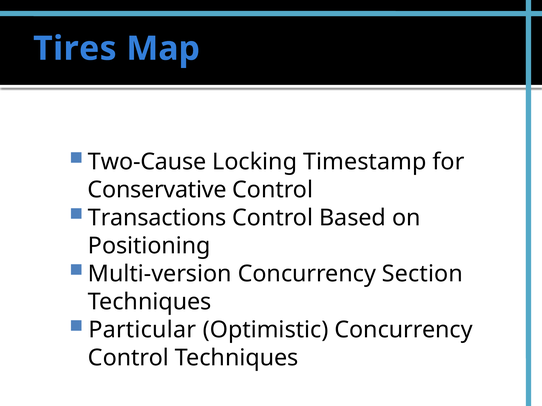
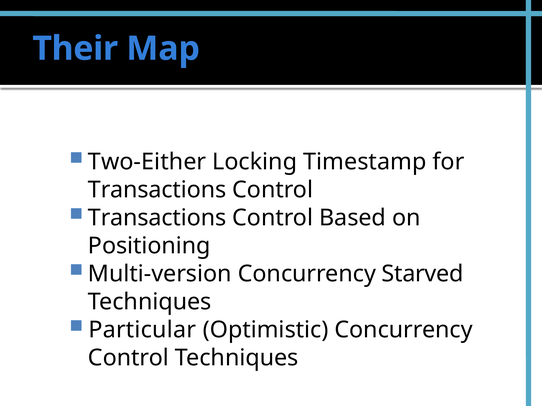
Tires: Tires -> Their (75, 49)
Two-Cause: Two-Cause -> Two-Either (147, 162)
Conservative: Conservative -> Transactions (157, 190)
Section: Section -> Starved (423, 274)
